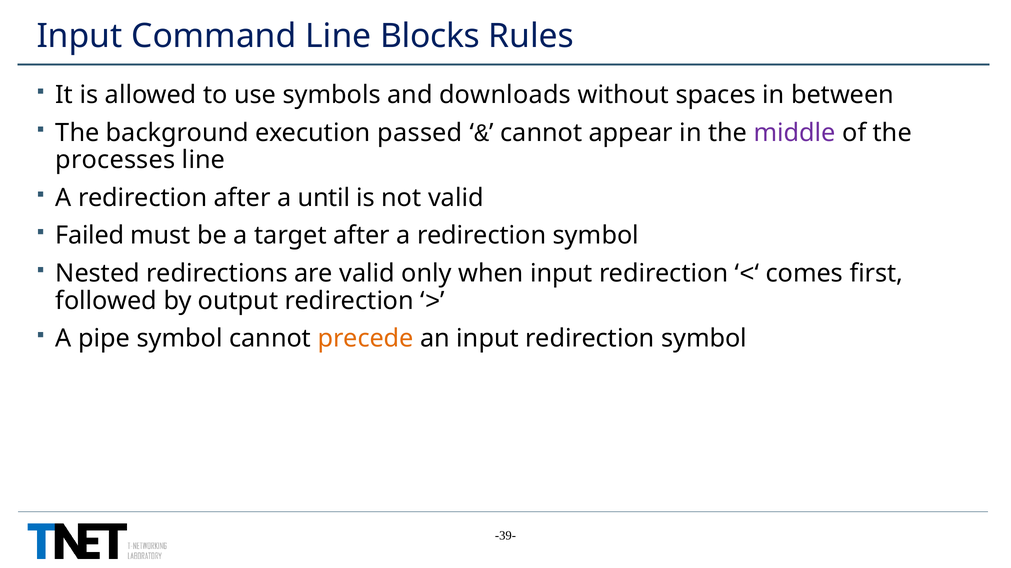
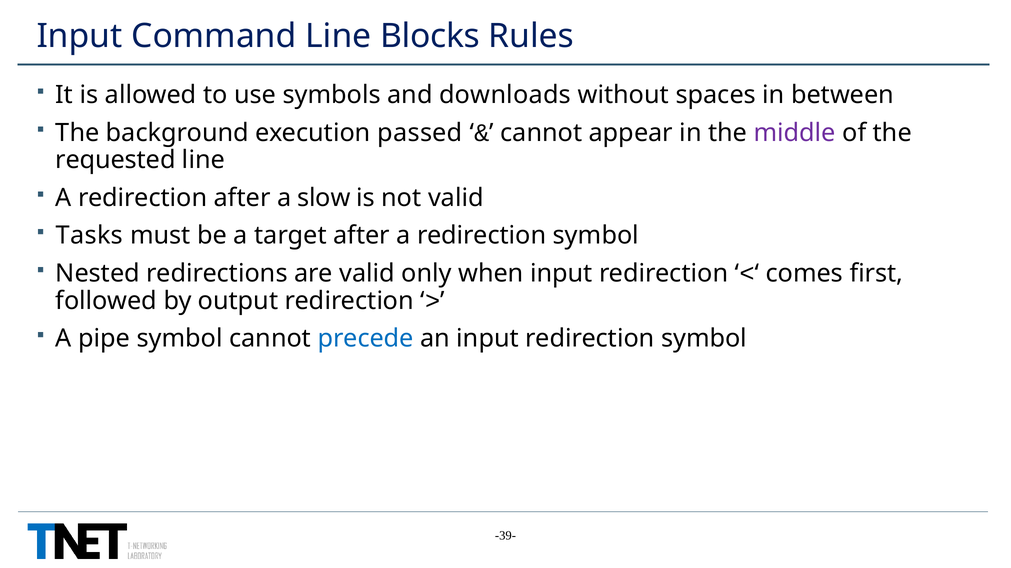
processes: processes -> requested (116, 160)
until: until -> slow (324, 198)
Failed: Failed -> Tasks (89, 236)
precede colour: orange -> blue (366, 339)
